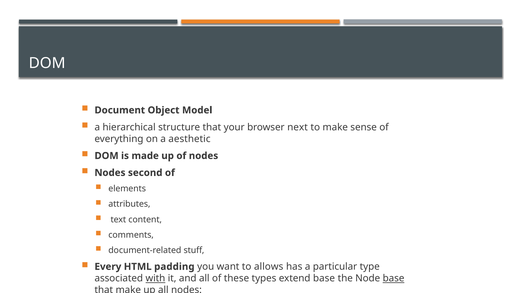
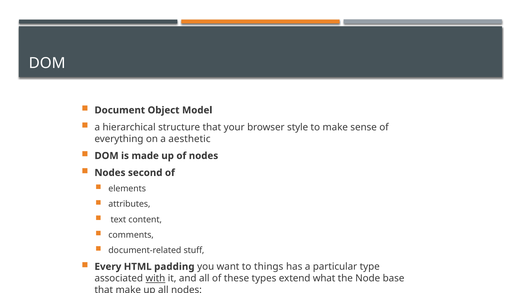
next: next -> style (298, 127)
allows: allows -> things (269, 267)
extend base: base -> what (324, 278)
base underline: present -> none (394, 278)
